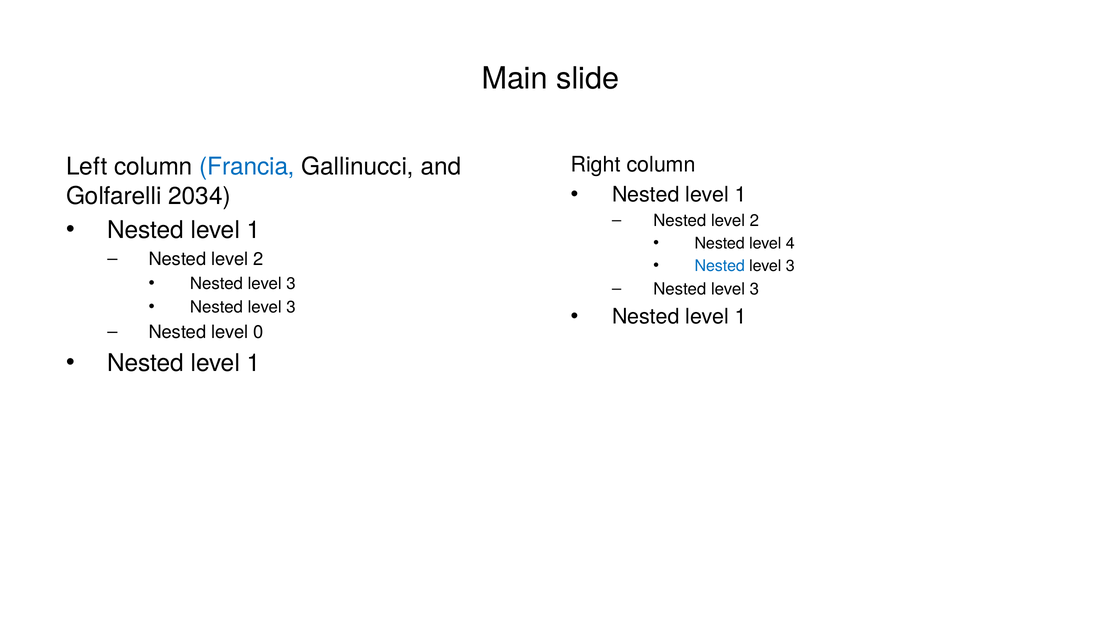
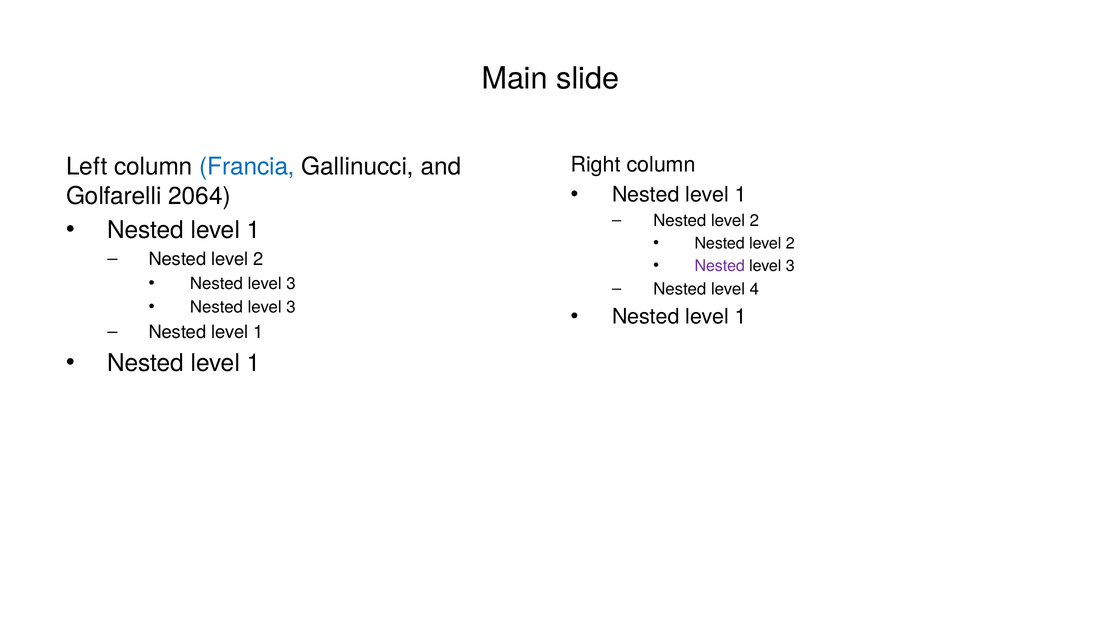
2034: 2034 -> 2064 (200, 196)
4: 4 -> 2 (790, 243)
Nested colour: blue -> purple (720, 266)
3: 3 -> 4 (754, 289)
0: 0 -> 1 (259, 332)
